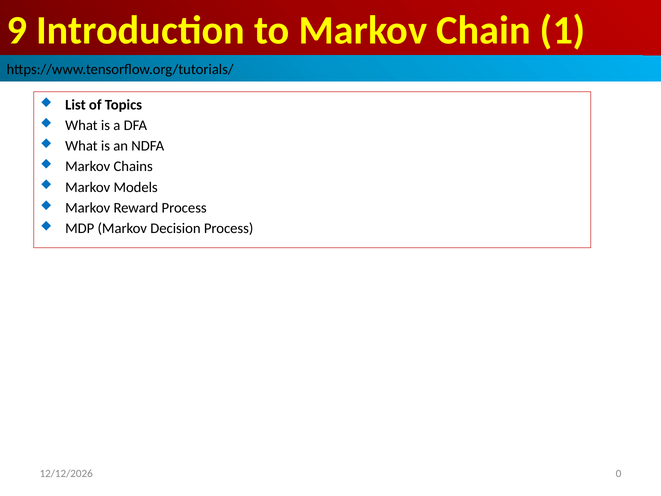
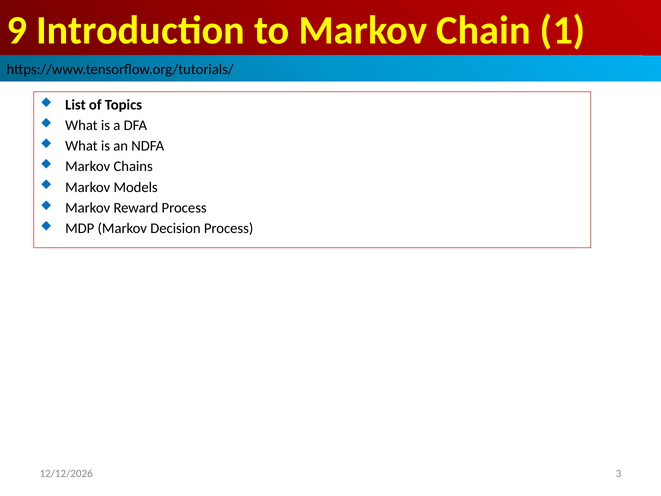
0: 0 -> 3 (619, 473)
